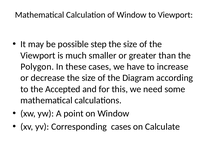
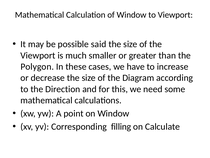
step: step -> said (99, 44)
Accepted: Accepted -> Direction (63, 89)
Corresponding cases: cases -> filling (121, 126)
